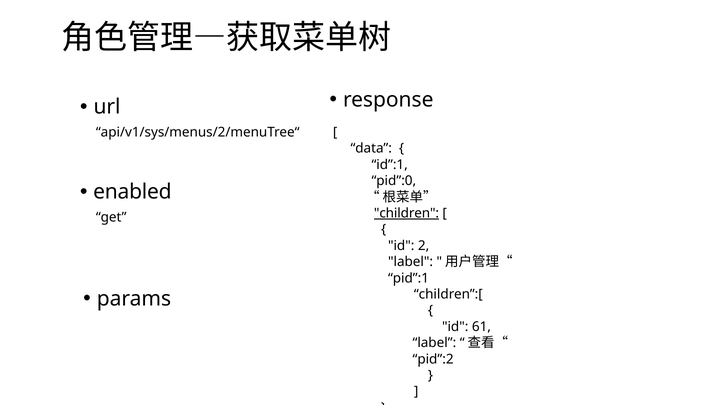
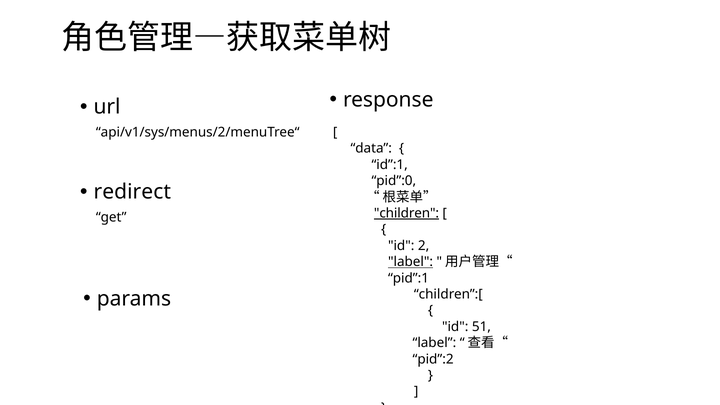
enabled: enabled -> redirect (132, 192)
label underline: none -> present (411, 262)
61: 61 -> 51 (481, 327)
